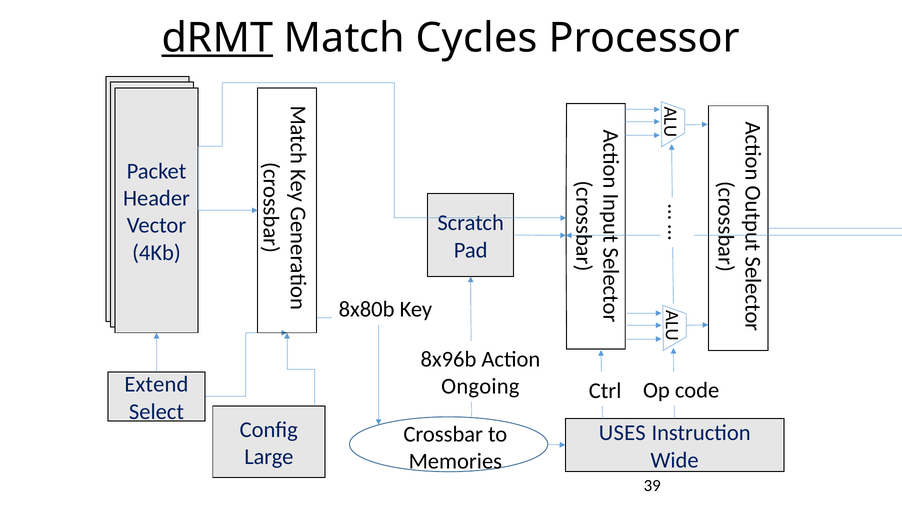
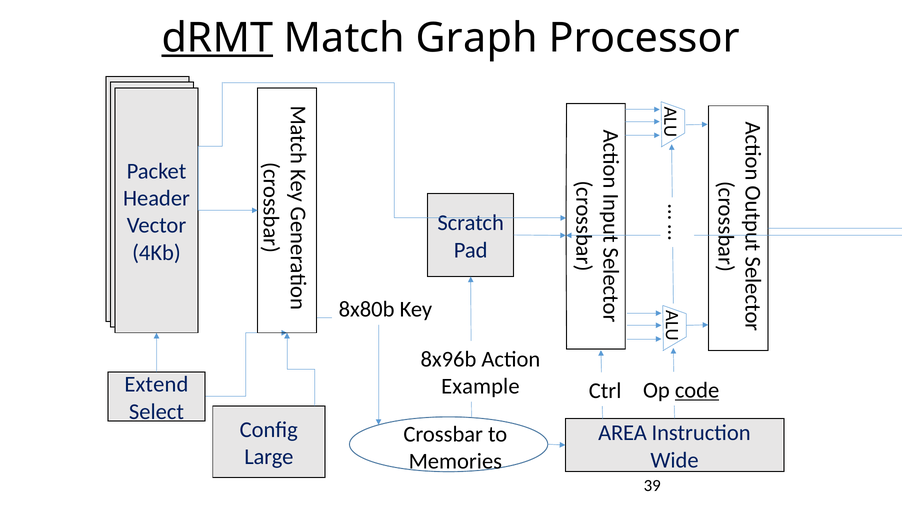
Cycles: Cycles -> Graph (477, 38)
Ongoing: Ongoing -> Example (480, 386)
code underline: none -> present (697, 390)
USES: USES -> AREA (623, 432)
